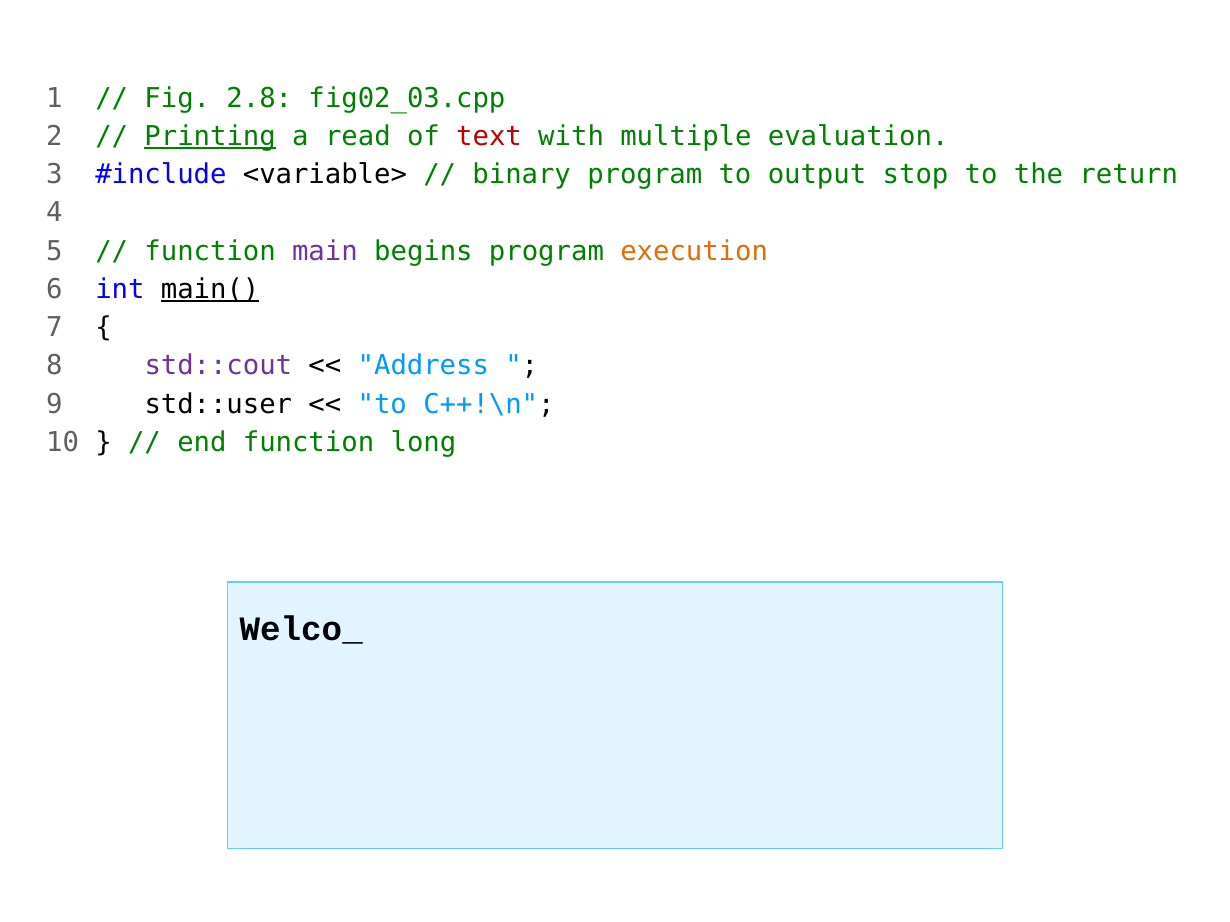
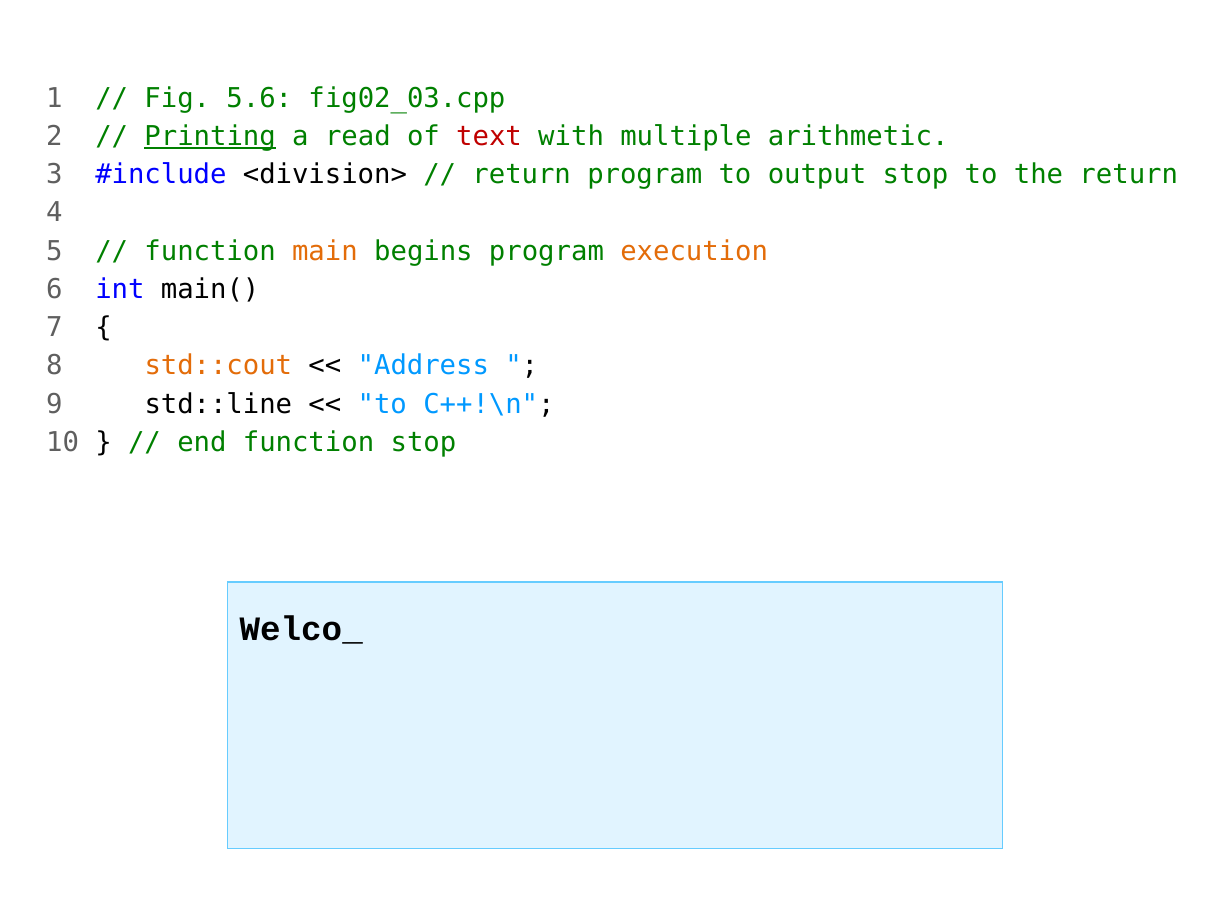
2.8: 2.8 -> 5.6 (259, 98)
evaluation: evaluation -> arithmetic (858, 137)
<variable>: <variable> -> <division> (325, 175)
binary: binary -> return (522, 175)
main colour: purple -> orange (325, 251)
main( underline: present -> none (210, 290)
std::cout colour: purple -> orange (218, 366)
std::user: std::user -> std::line (218, 404)
function long: long -> stop (423, 443)
